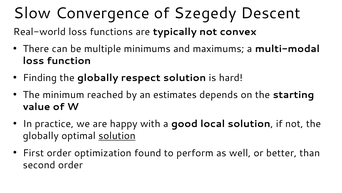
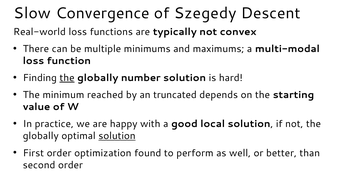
the underline: none -> present (67, 78)
respect: respect -> number (141, 78)
estimates: estimates -> truncated (175, 95)
